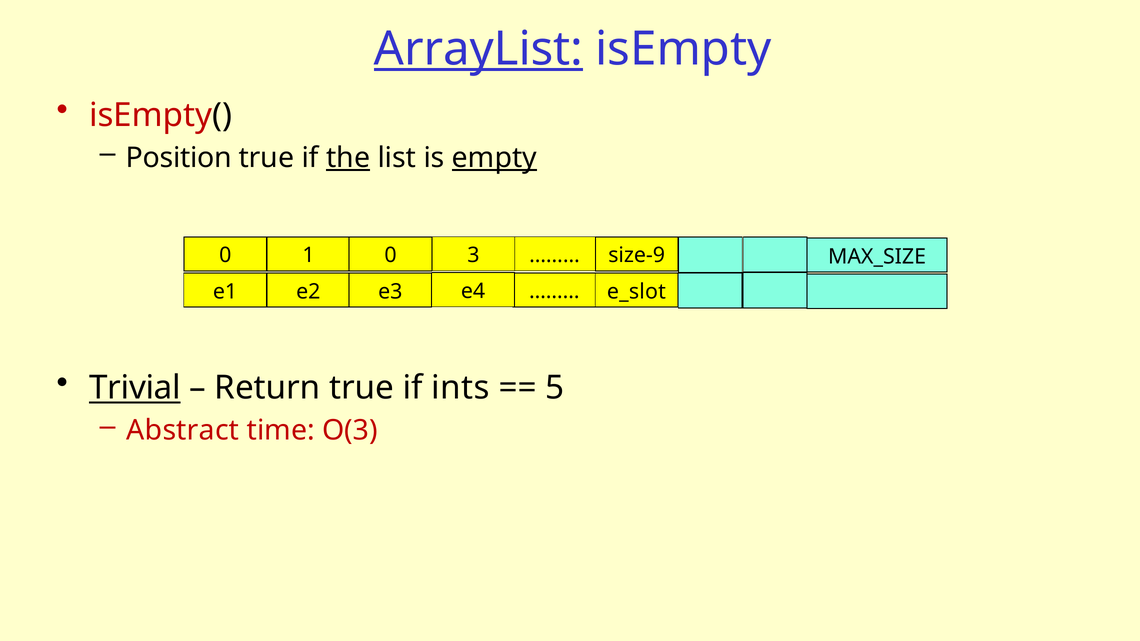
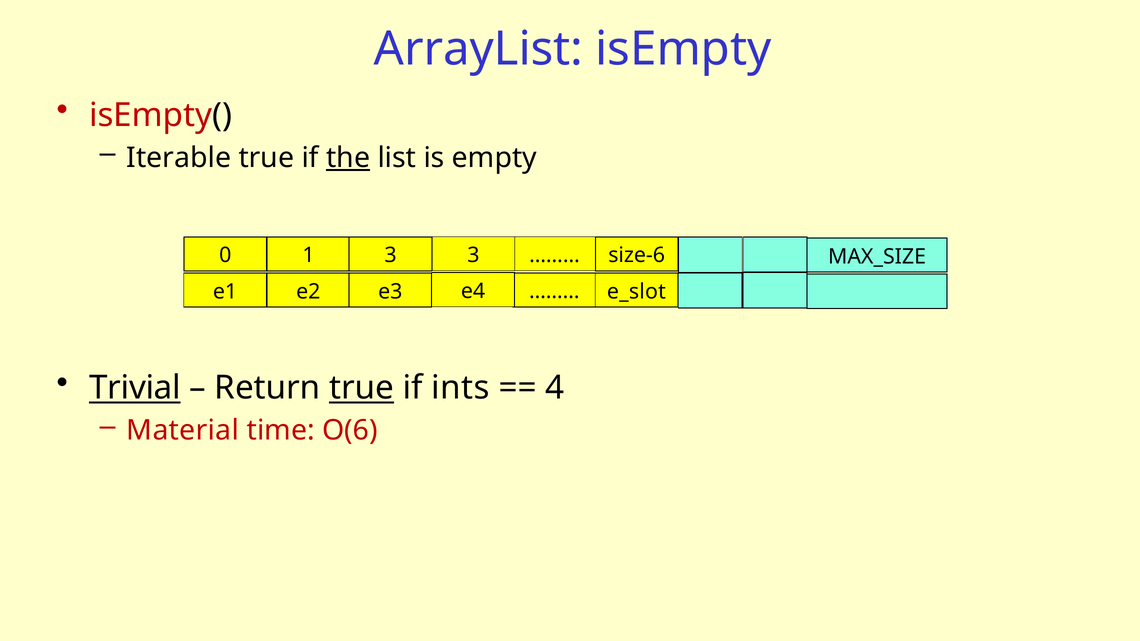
ArrayList underline: present -> none (478, 49)
Position: Position -> Iterable (179, 158)
empty underline: present -> none (494, 158)
1 0: 0 -> 3 (390, 256)
size-9: size-9 -> size-6 (637, 256)
true underline: none -> present (362, 388)
5: 5 -> 4 (555, 388)
Abstract: Abstract -> Material (183, 431)
O(3: O(3 -> O(6 (350, 431)
